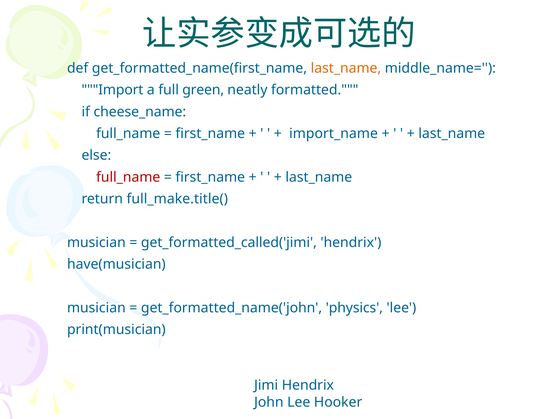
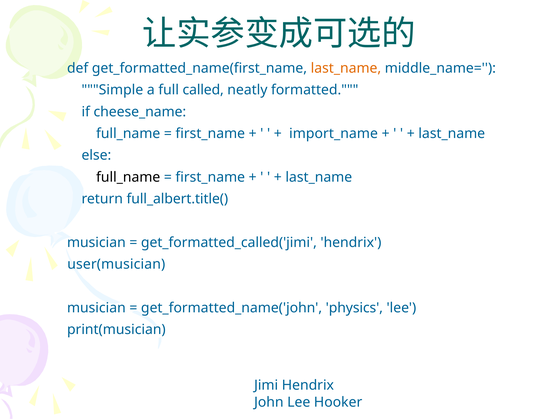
Import: Import -> Simple (112, 90)
green: green -> called (203, 90)
full_name colour: red -> black (128, 177)
full_make.title(: full_make.title( -> full_albert.title( (177, 199)
have(musician: have(musician -> user(musician (116, 264)
